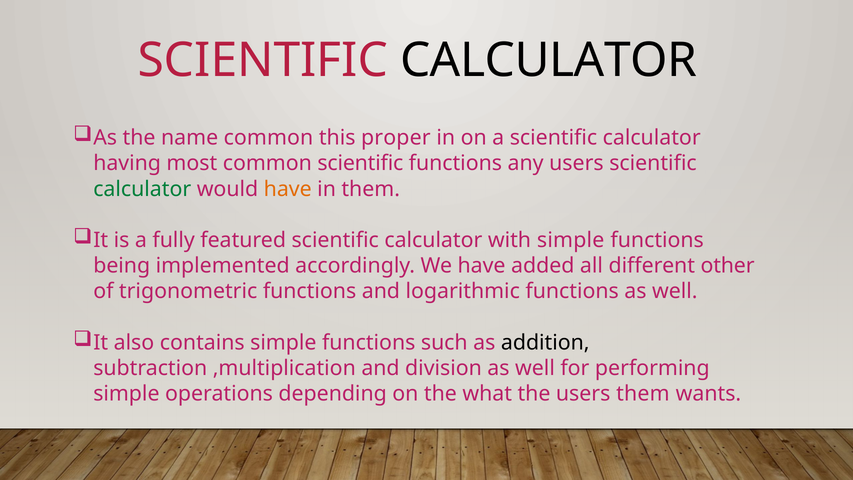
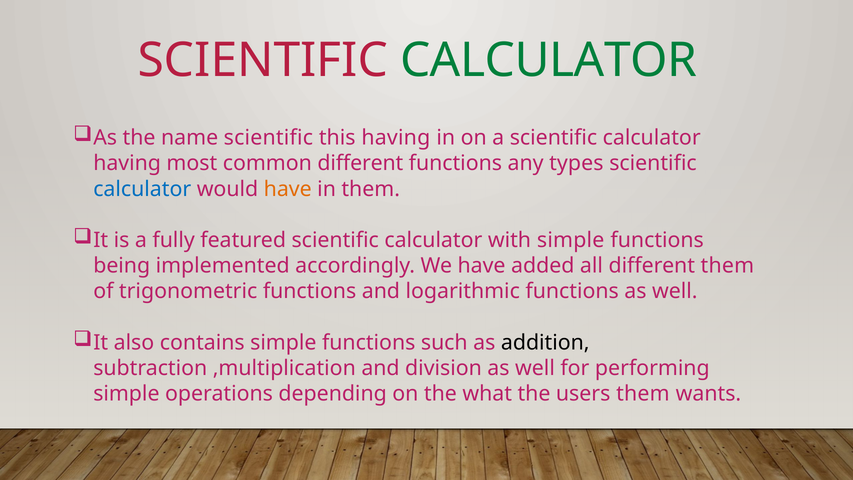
CALCULATOR colour: black -> green (549, 60)
name common: common -> scientific (268, 138)
this proper: proper -> having (396, 138)
common scientific: scientific -> different (360, 163)
any users: users -> types (576, 163)
calculator colour: green -> blue (142, 189)
different other: other -> them (727, 266)
